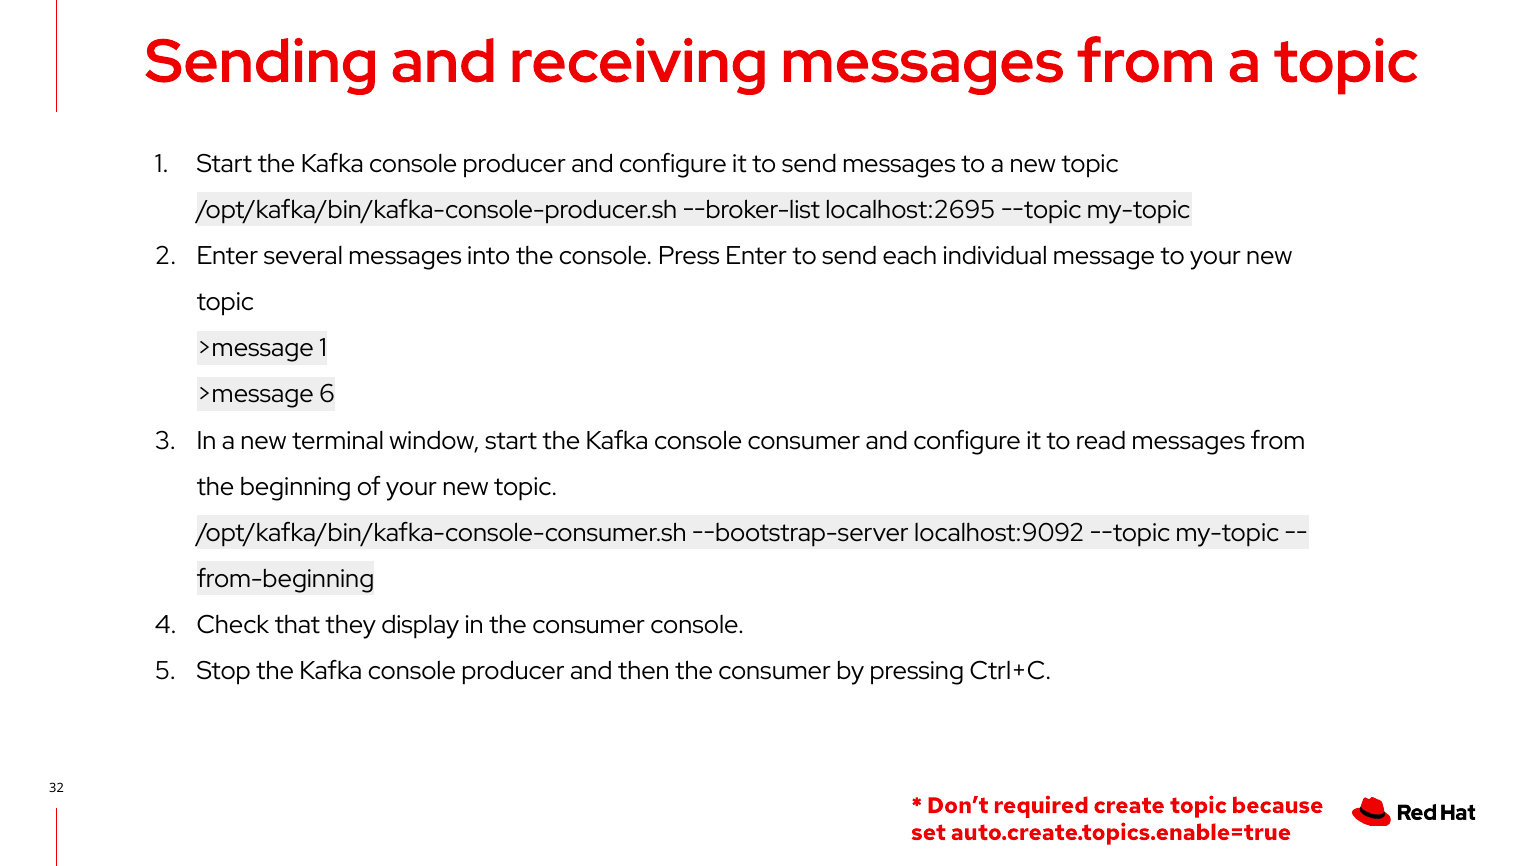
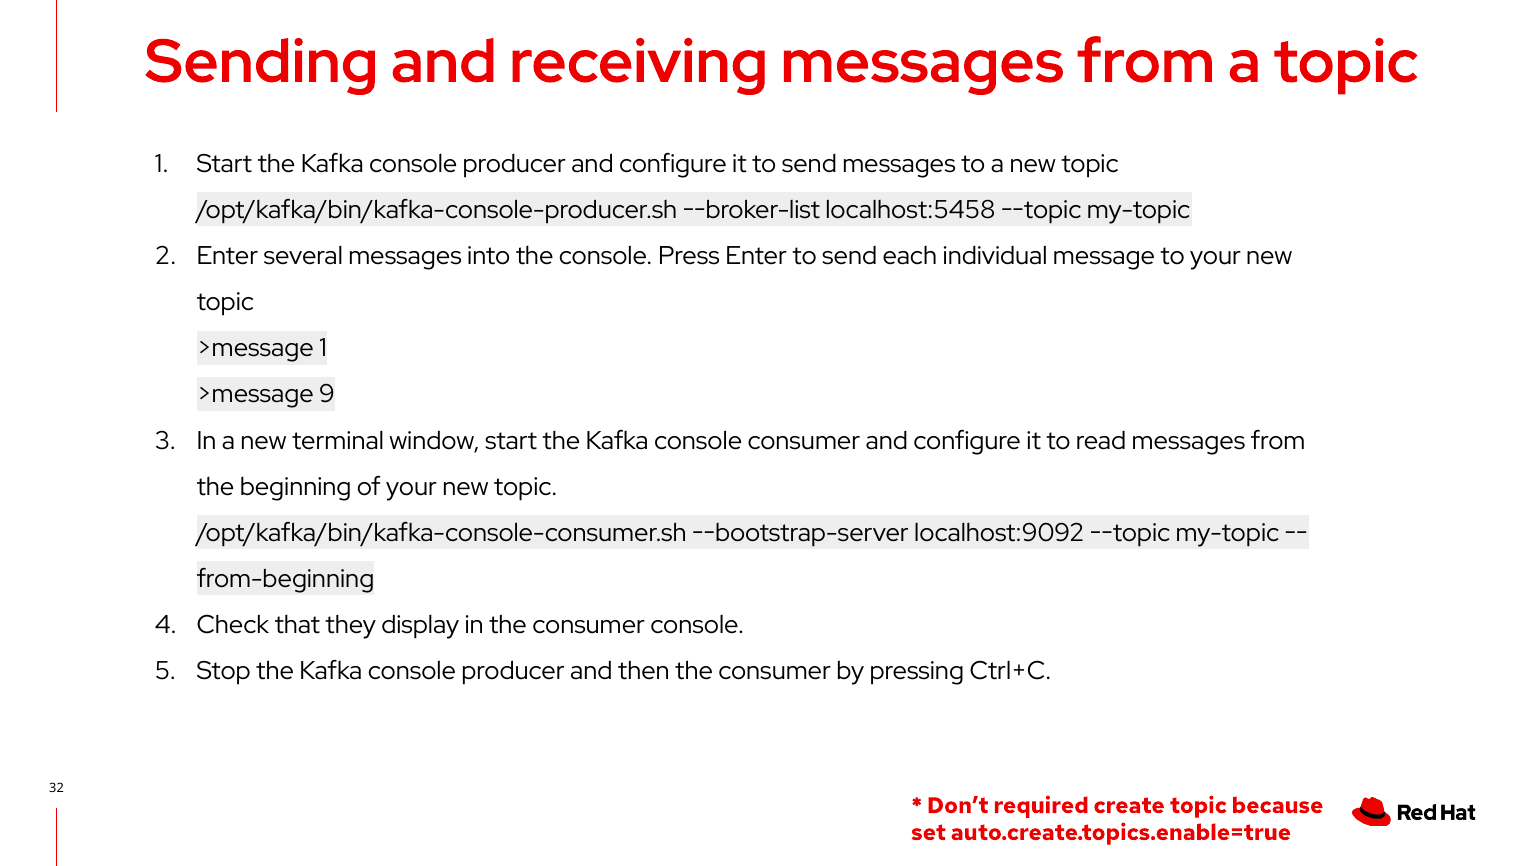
localhost:2695: localhost:2695 -> localhost:5458 (910, 210)
6: 6 -> 9 (327, 394)
